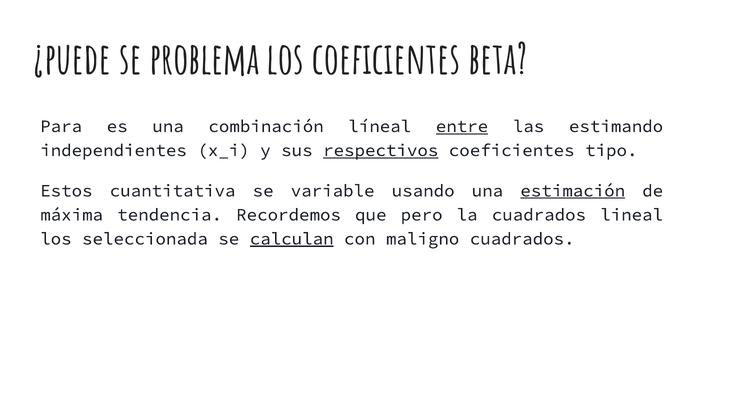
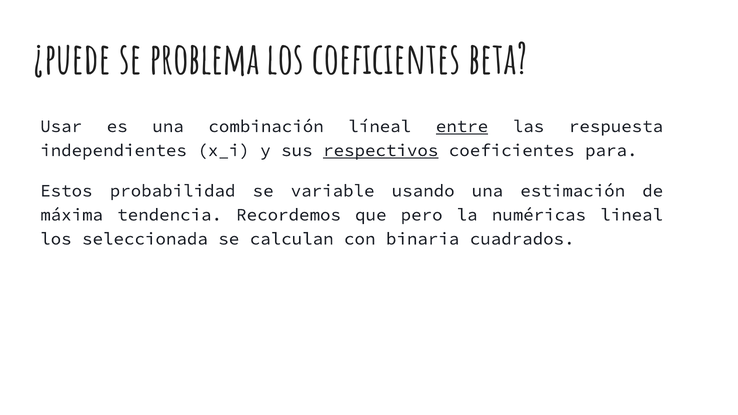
Para: Para -> Usar (61, 126)
estimando: estimando -> respuesta (616, 126)
tipo: tipo -> para (611, 150)
cuantitativa: cuantitativa -> probabilidad (173, 191)
estimación underline: present -> none (573, 191)
la cuadrados: cuadrados -> numéricas (539, 215)
calculan underline: present -> none (292, 239)
maligno: maligno -> binaria (423, 239)
